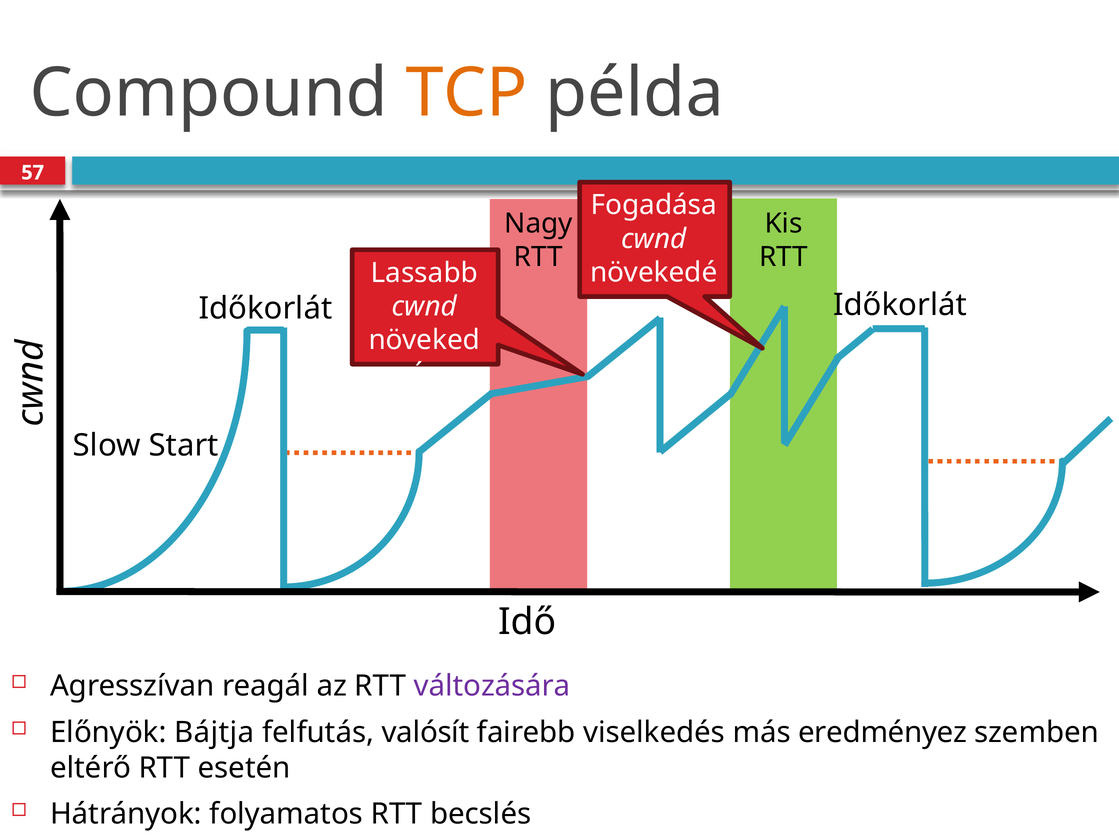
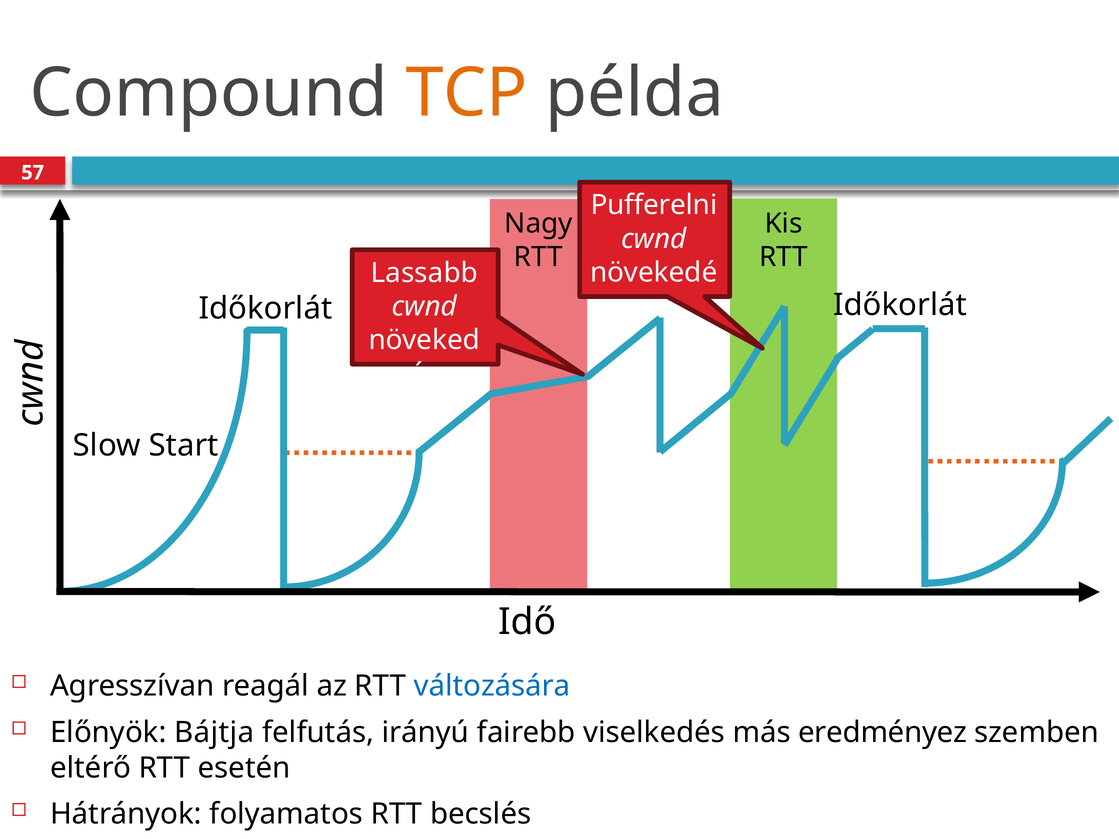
Fogadása: Fogadása -> Pufferelni (654, 205)
változására colour: purple -> blue (492, 686)
valósít: valósít -> irányú (425, 733)
